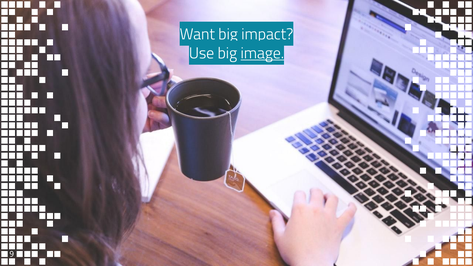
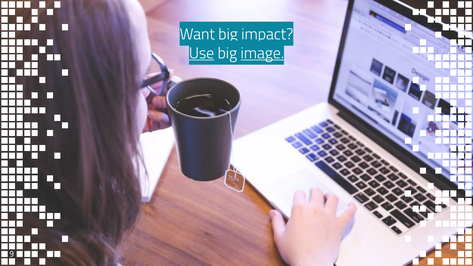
Use underline: none -> present (202, 53)
